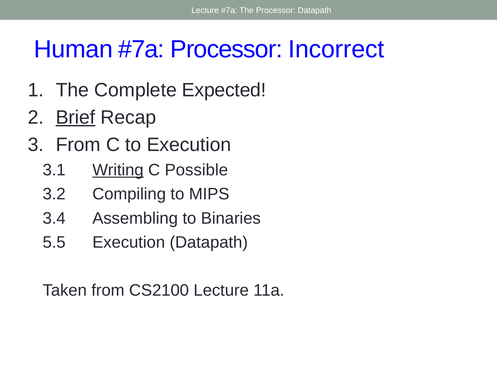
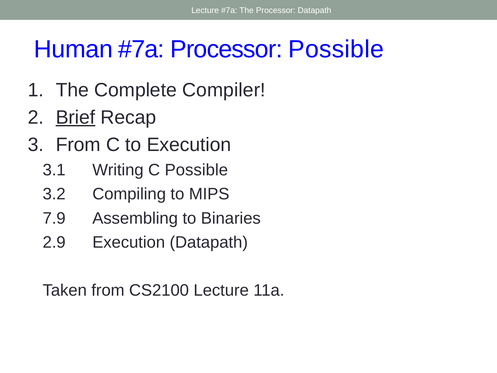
Processor Incorrect: Incorrect -> Possible (336, 49)
Expected: Expected -> Compiler (224, 90)
Writing underline: present -> none (118, 170)
3.4: 3.4 -> 7.9 (54, 218)
5.5: 5.5 -> 2.9 (54, 242)
